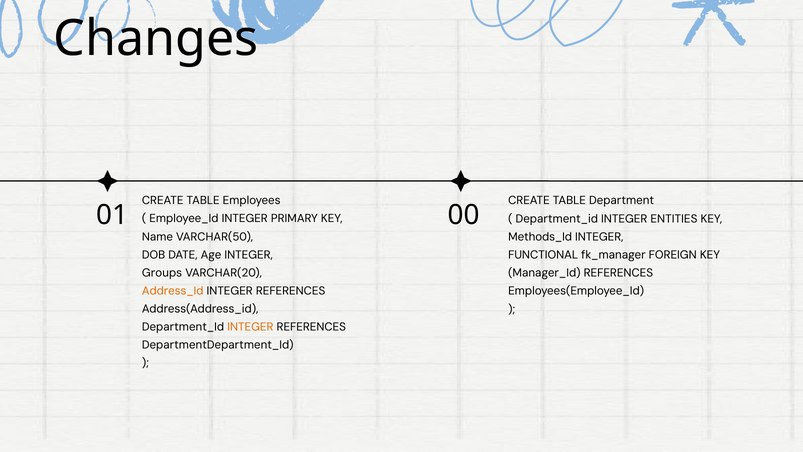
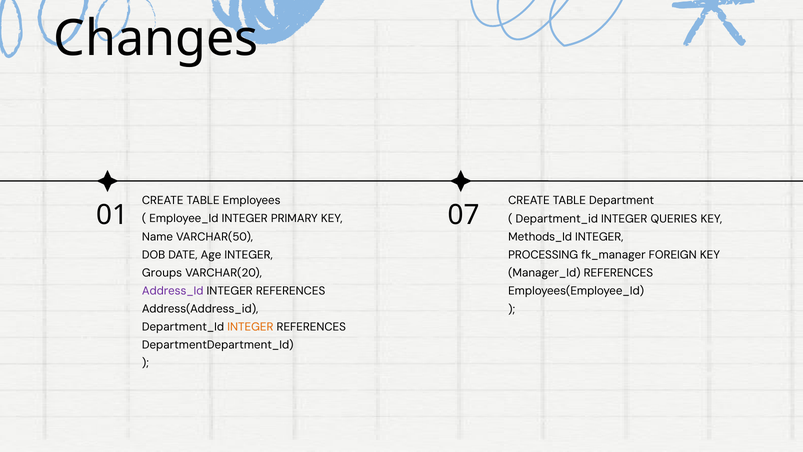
00: 00 -> 07 (464, 215)
ENTITIES: ENTITIES -> QUERIES (674, 219)
FUNCTIONAL: FUNCTIONAL -> PROCESSING (543, 255)
Address_Id colour: orange -> purple (173, 291)
